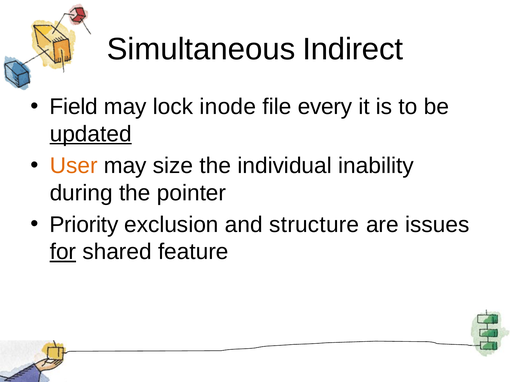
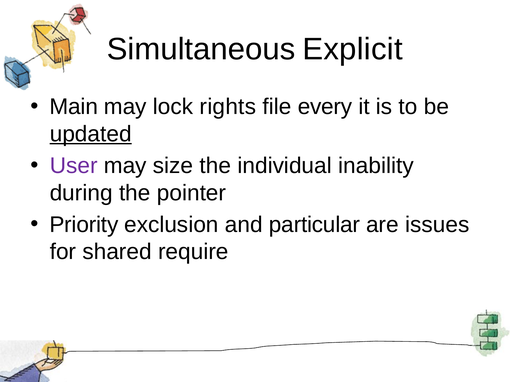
Indirect: Indirect -> Explicit (353, 49)
Field: Field -> Main (74, 107)
inode: inode -> rights (228, 107)
User colour: orange -> purple (74, 166)
structure: structure -> particular (315, 225)
for underline: present -> none (63, 252)
feature: feature -> require (193, 252)
